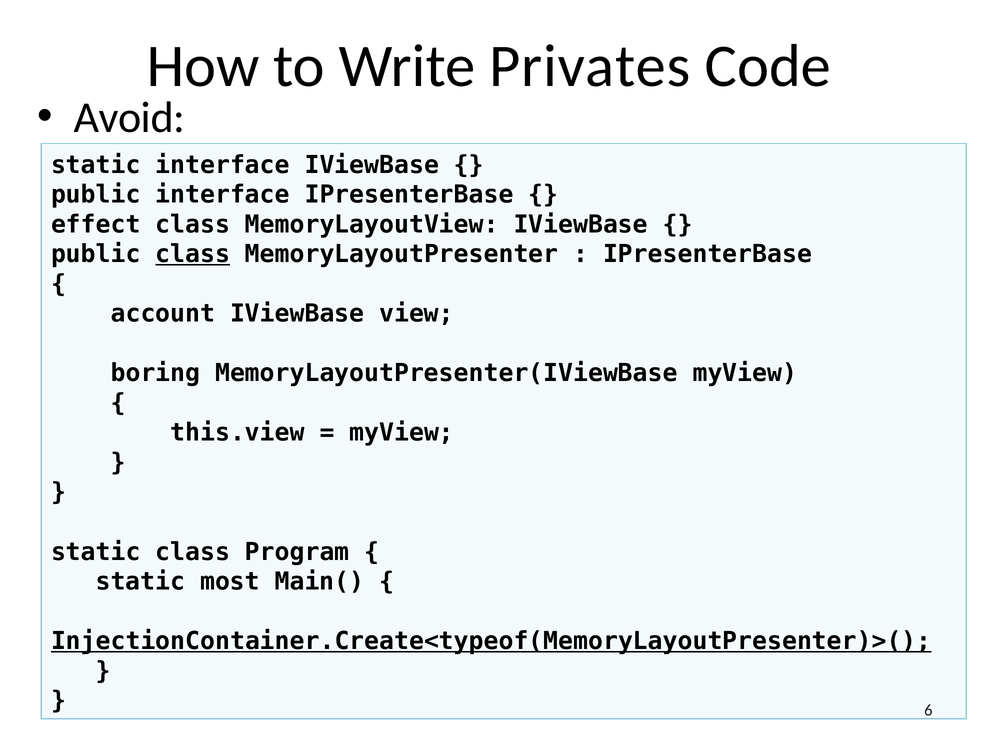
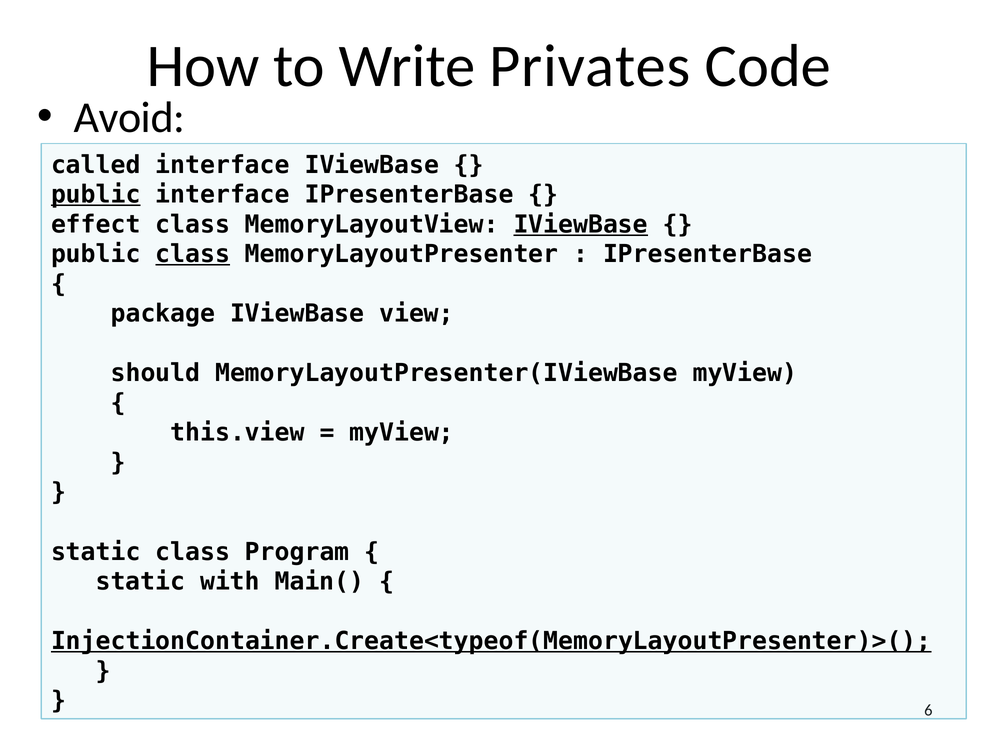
static: static -> called (96, 165)
public underline: none -> present (96, 195)
IViewBase underline: none -> present (581, 224)
account: account -> package (163, 314)
boring: boring -> should (155, 373)
most: most -> with (230, 582)
